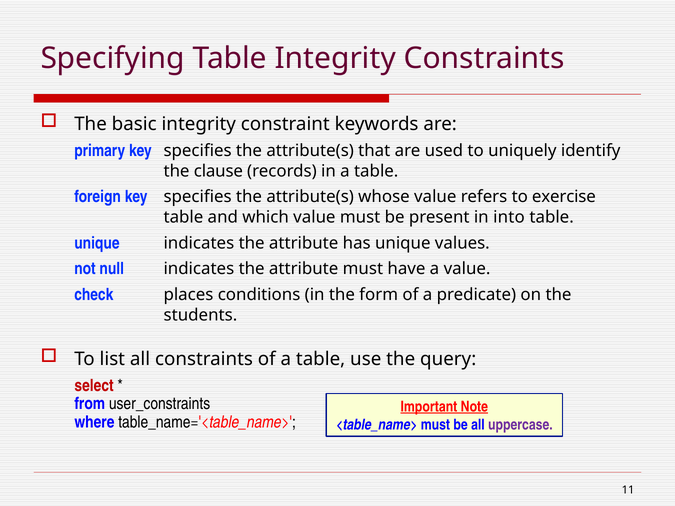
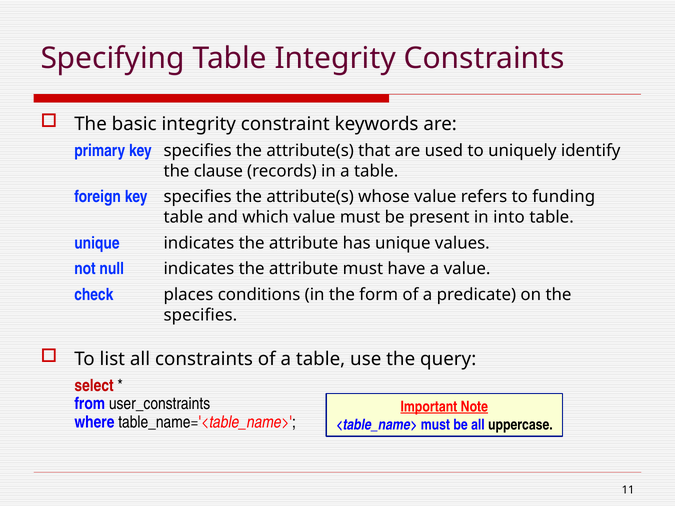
exercise: exercise -> funding (564, 197)
students: students -> specifies (200, 315)
uppercase colour: purple -> black (520, 425)
